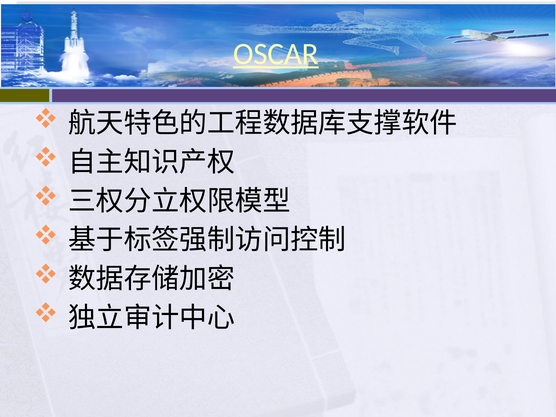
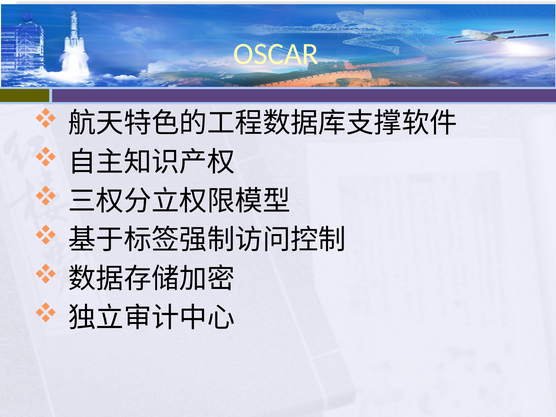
OSCAR underline: present -> none (276, 54)
